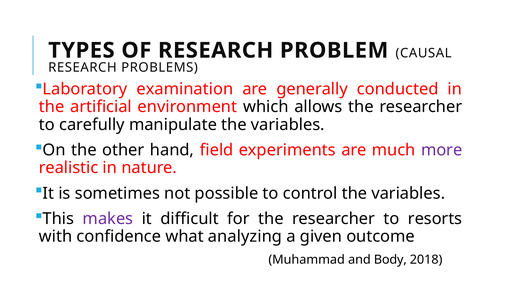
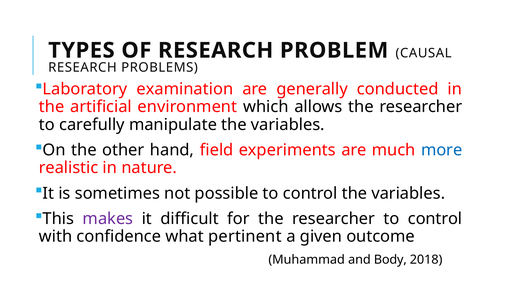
more colour: purple -> blue (442, 150)
researcher to resorts: resorts -> control (435, 219)
analyzing: analyzing -> pertinent (245, 237)
